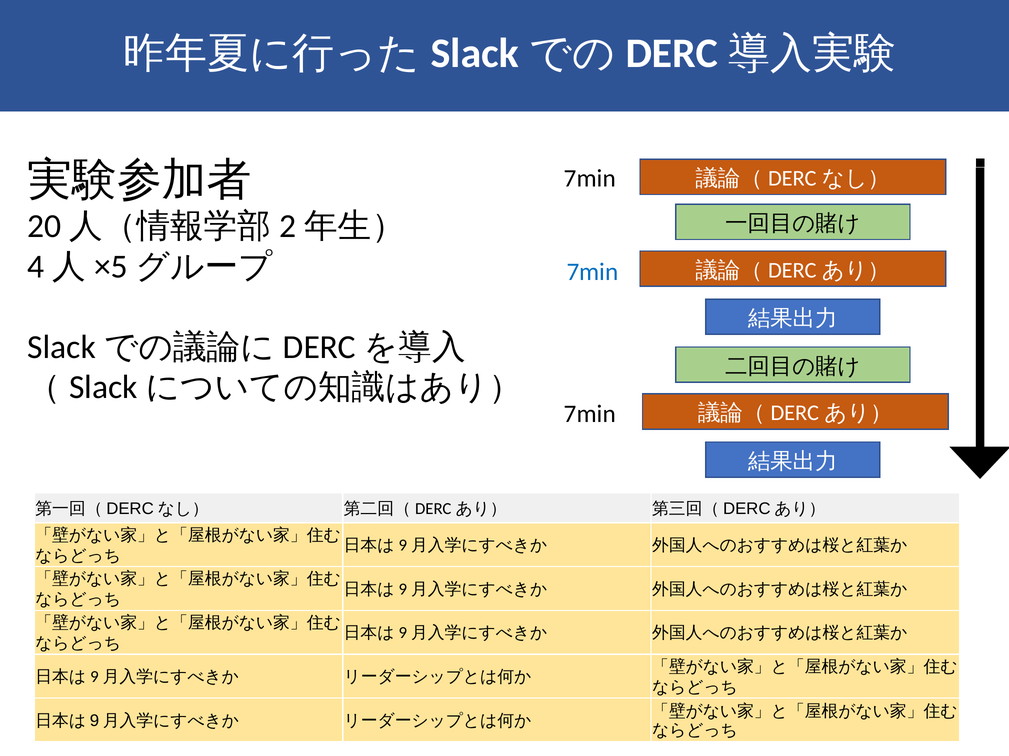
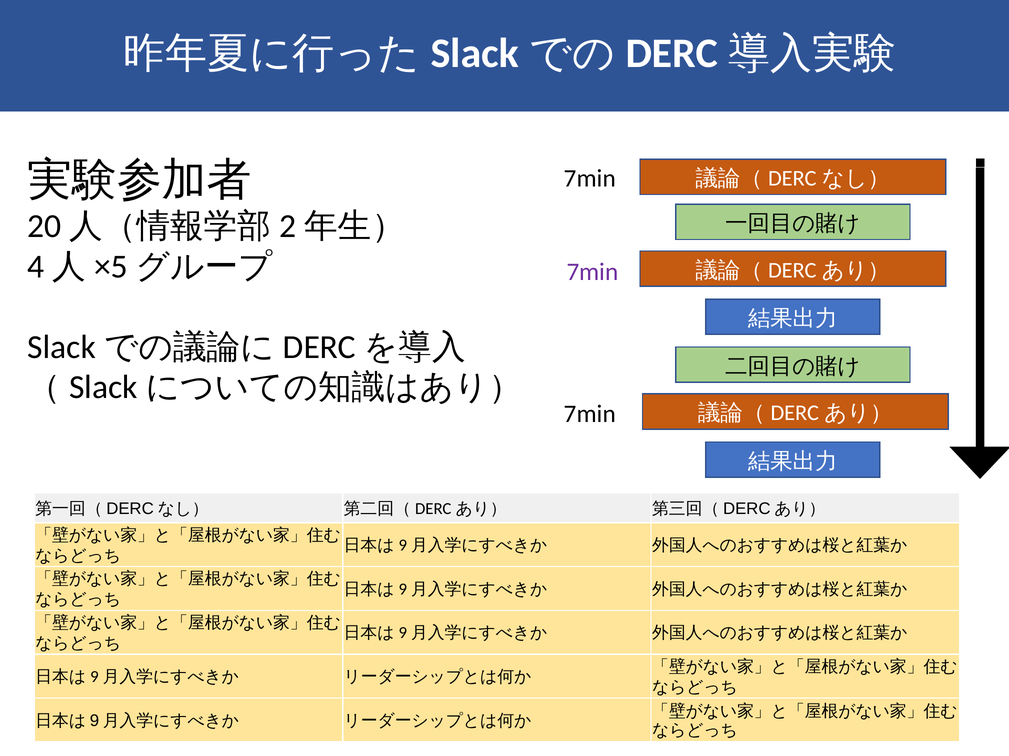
7min colour: blue -> purple (593, 272)
